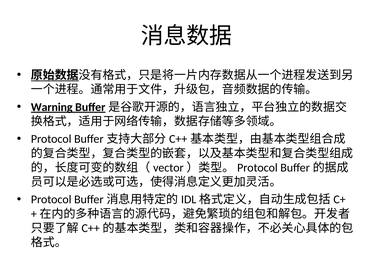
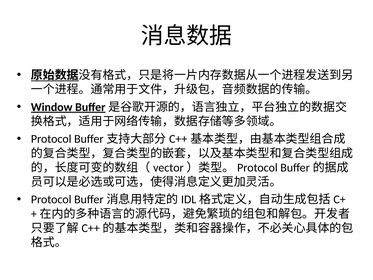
Warning: Warning -> Window (52, 107)
